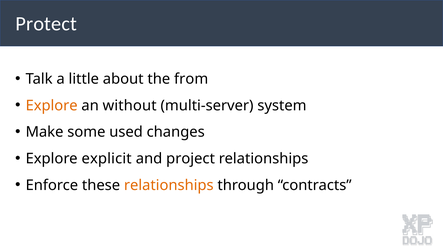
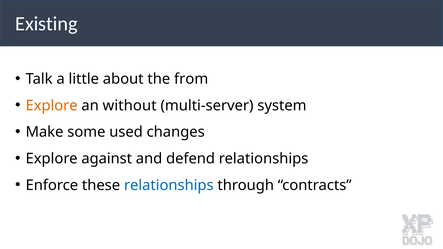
Protect: Protect -> Existing (46, 24)
explicit: explicit -> against (107, 159)
project: project -> defend (191, 159)
relationships colour: orange -> blue (169, 185)
